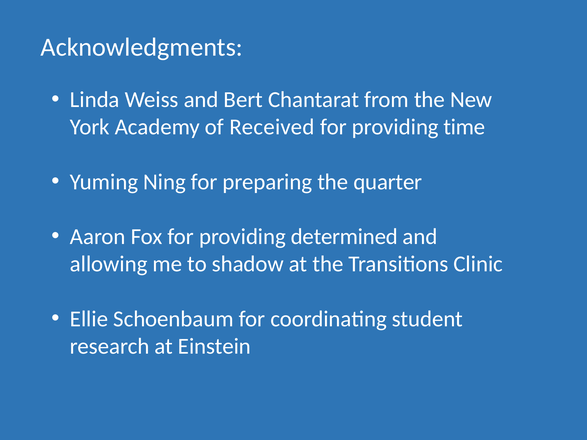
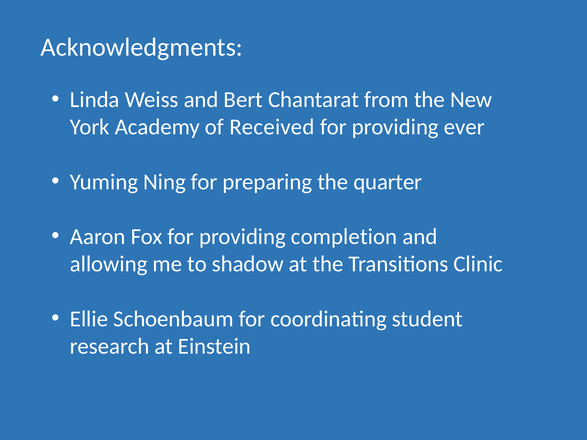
time: time -> ever (464, 127)
determined: determined -> completion (344, 237)
